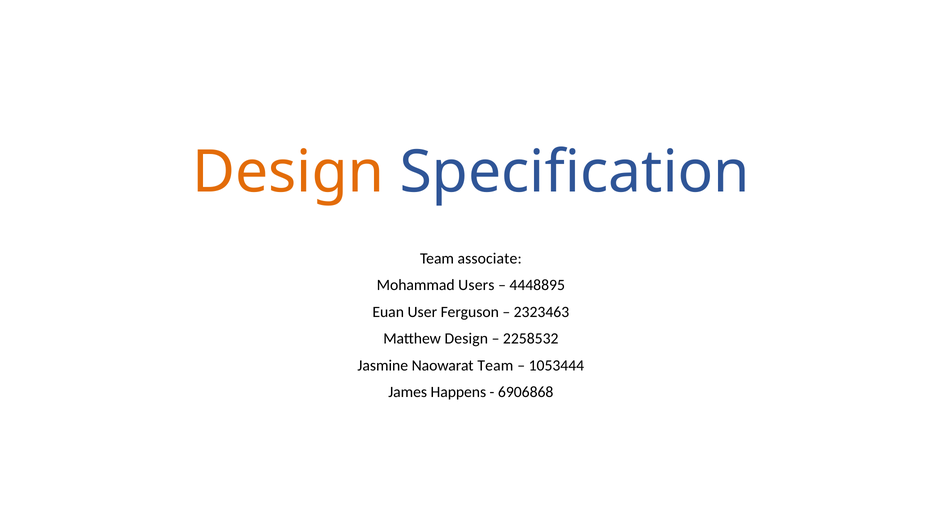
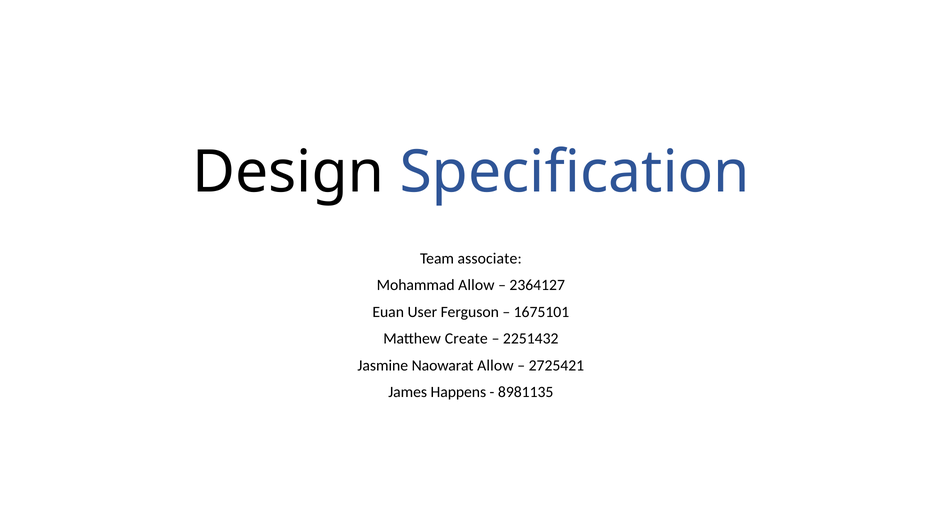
Design colour: orange -> black (288, 172)
Mohammad Users: Users -> Allow (476, 285)
4448895: 4448895 -> 2364127 (537, 285)
2323463: 2323463 -> 1675101 (541, 312)
Matthew Design: Design -> Create (466, 339)
2258532: 2258532 -> 2251432 (531, 339)
Naowarat Team: Team -> Allow (495, 365)
1053444: 1053444 -> 2725421 (556, 365)
6906868: 6906868 -> 8981135 (526, 392)
